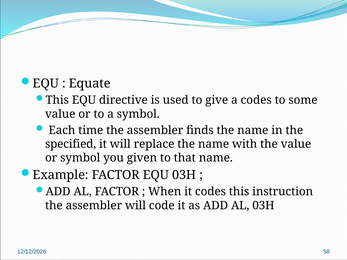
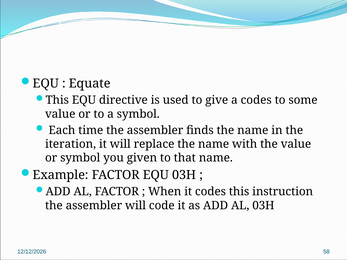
specified: specified -> iteration (71, 144)
